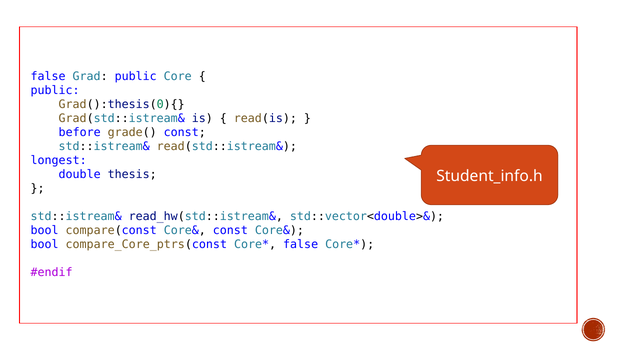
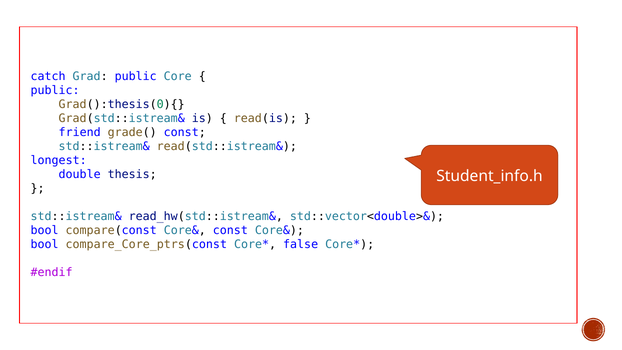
false: false -> catch (48, 77)
before: before -> friend (80, 133)
